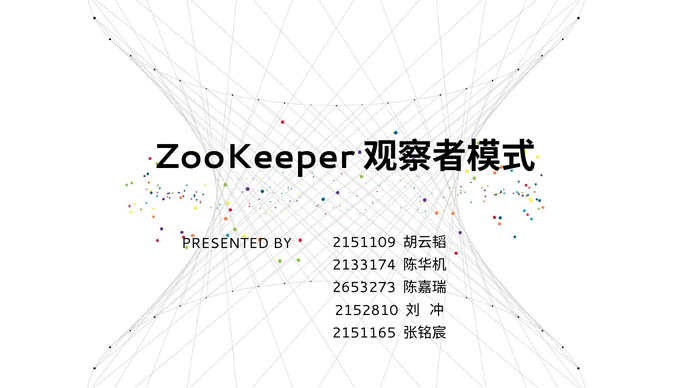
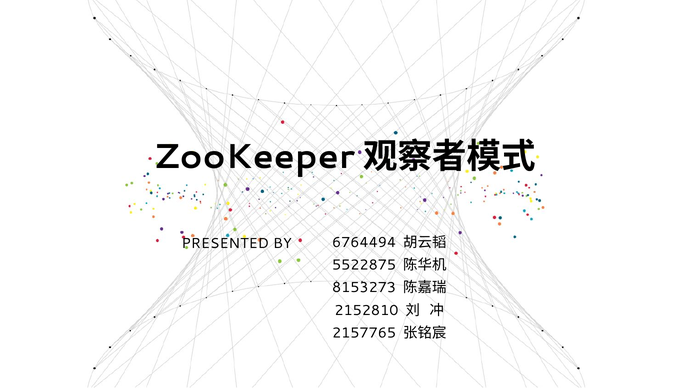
2151109: 2151109 -> 6764494 (364, 242)
2133174: 2133174 -> 5522875 (364, 265)
2653273: 2653273 -> 8153273 (364, 288)
2151165: 2151165 -> 2157765 (364, 333)
